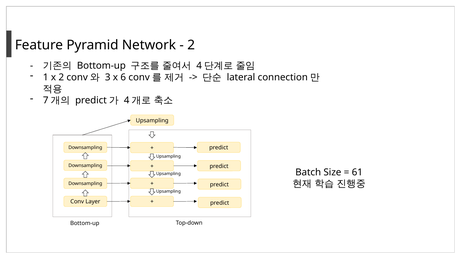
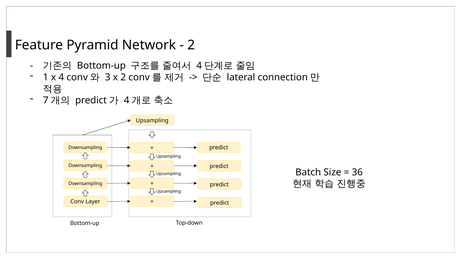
x 2: 2 -> 4 (61, 77)
x 6: 6 -> 2 (123, 77)
61: 61 -> 36 (357, 172)
